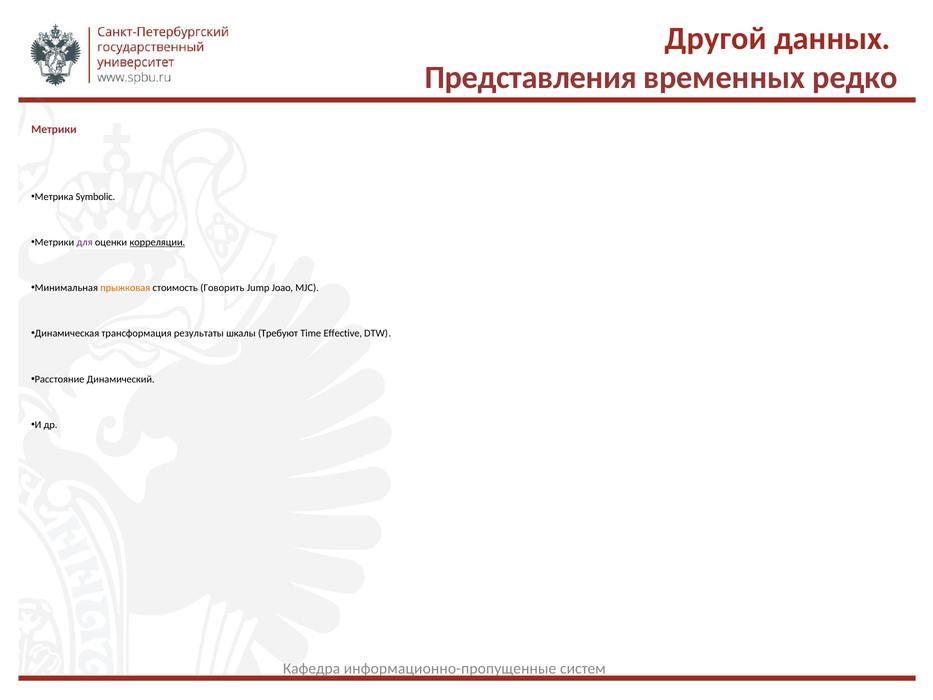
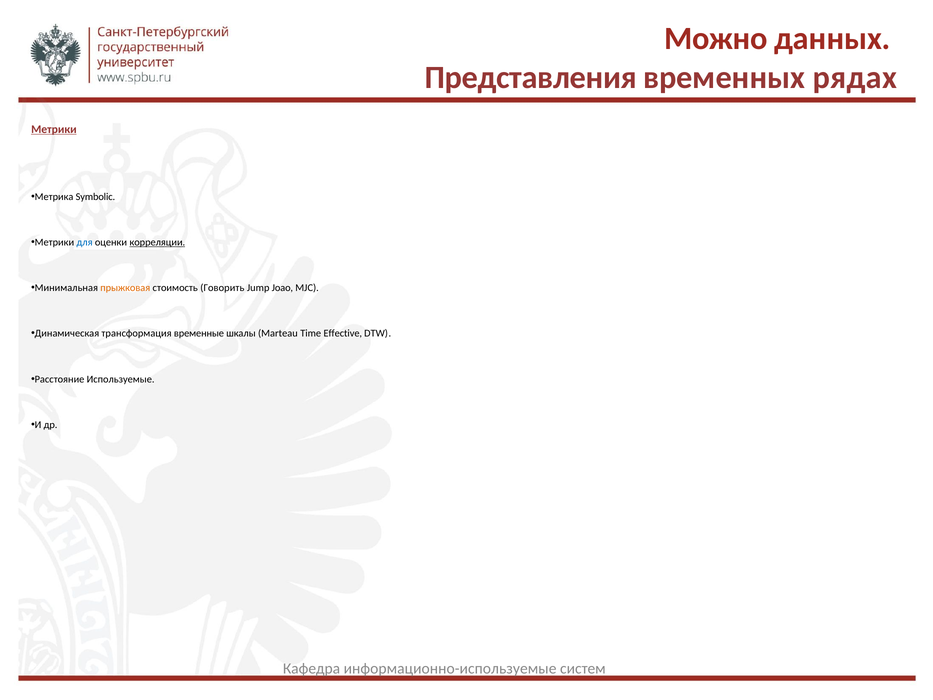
Другой: Другой -> Можно (716, 39)
редко: редко -> рядах (855, 78)
Метрики underline: none -> present (54, 129)
для colour: purple -> blue (85, 242)
результаты: результаты -> временные (199, 333)
Требуют: Требуют -> Marteau (278, 333)
Динамический: Динамический -> Используемые (121, 379)
информационно-пропущенные: информационно-пропущенные -> информационно-используемые (450, 668)
